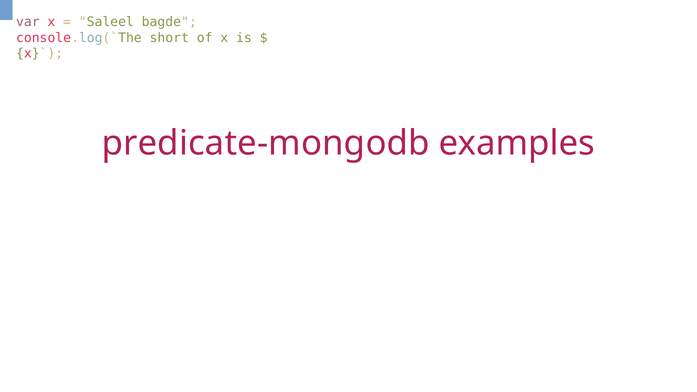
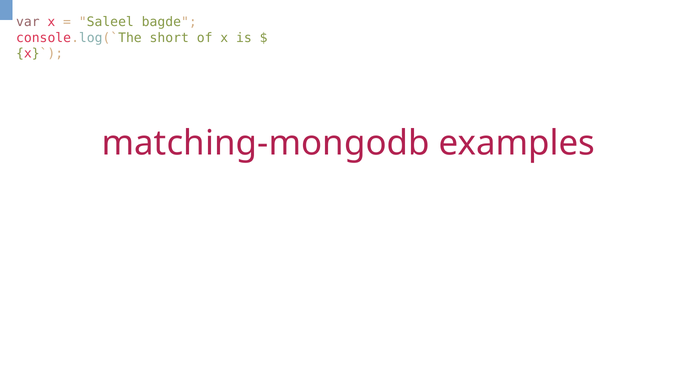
predicate-mongodb: predicate-mongodb -> matching-mongodb (266, 144)
